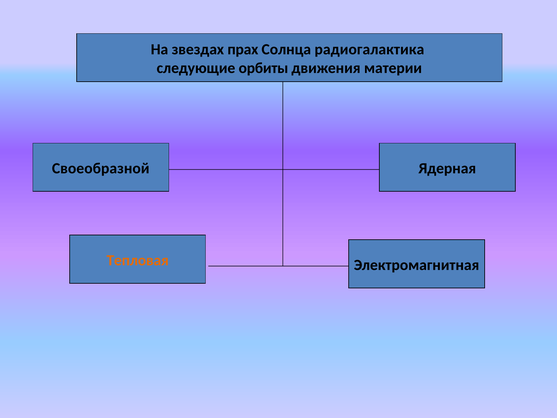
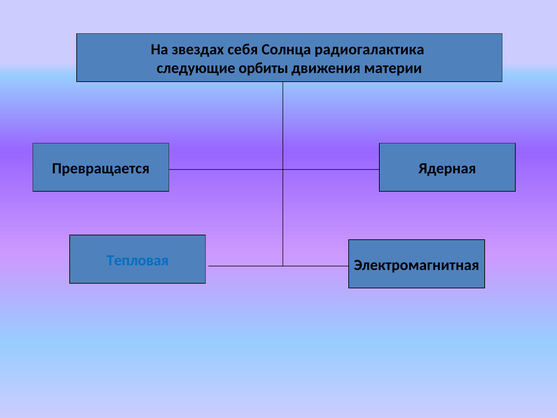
прах: прах -> себя (243, 49)
Своеобразной: Своеобразной -> Превращается (101, 168)
Тепловая colour: orange -> blue (138, 260)
